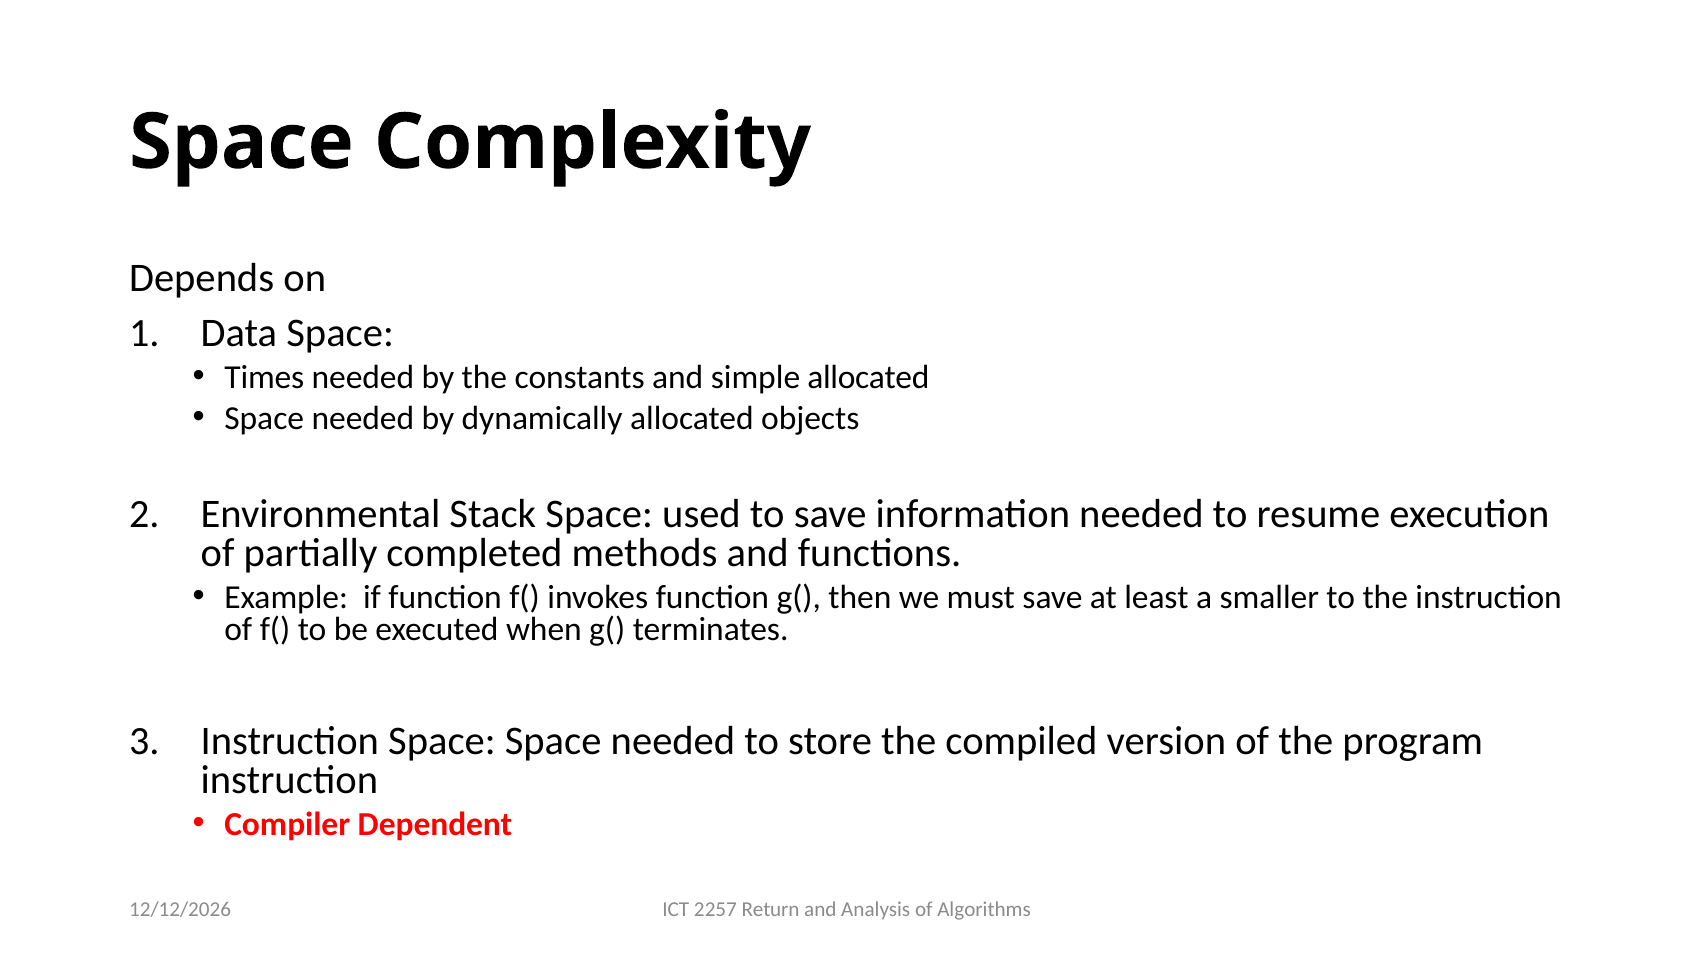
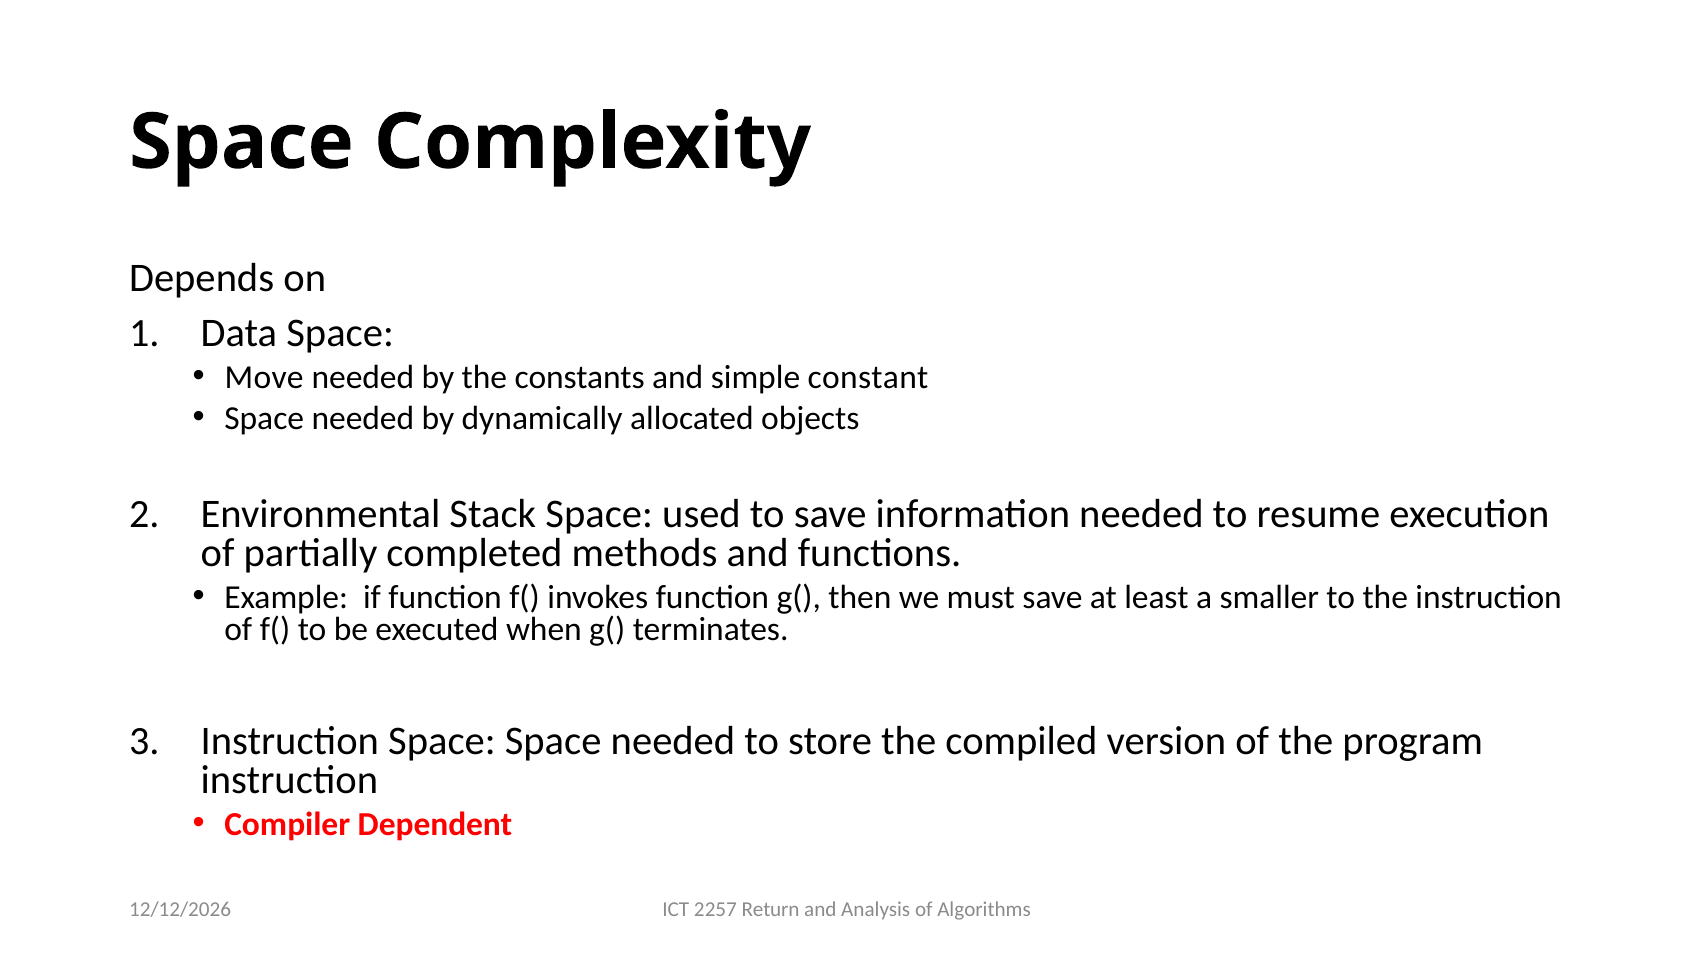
Times: Times -> Move (264, 378)
simple allocated: allocated -> constant (868, 378)
